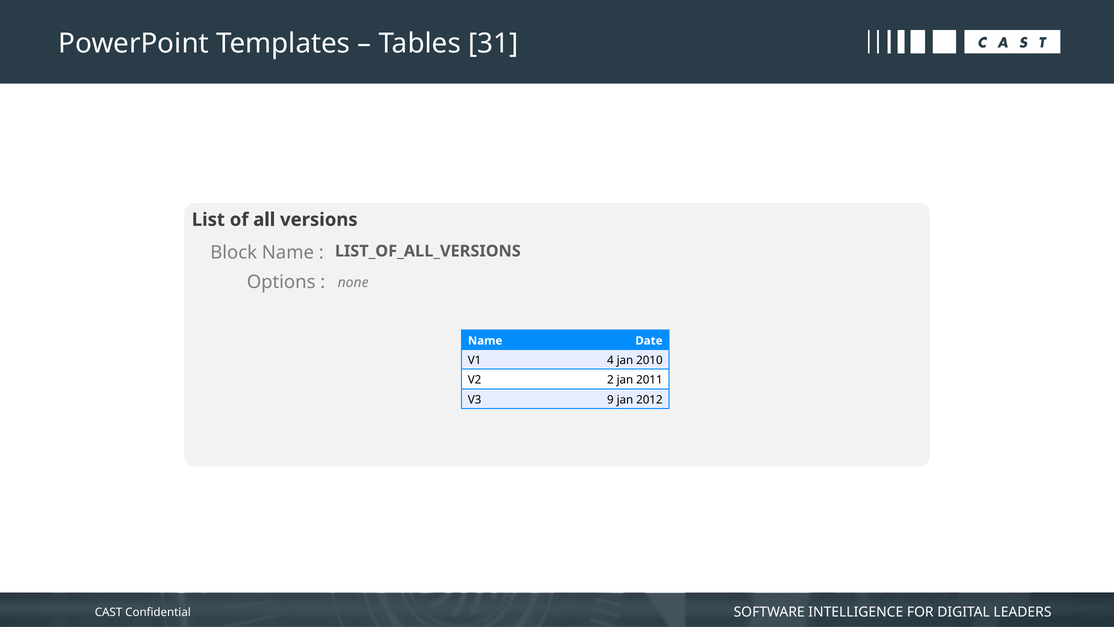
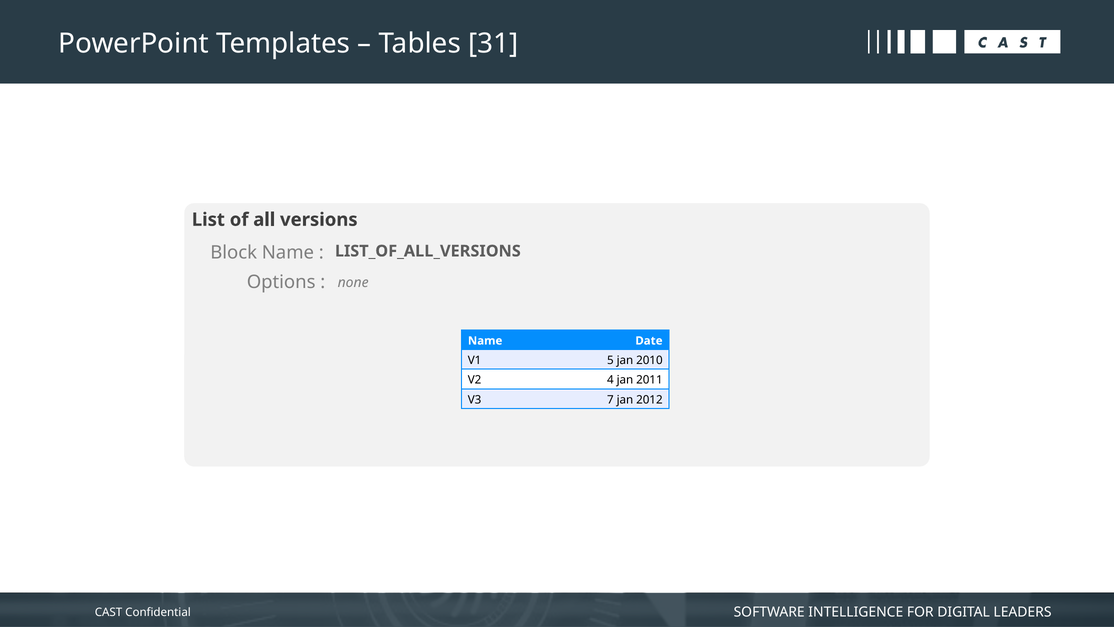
4: 4 -> 5 (610, 360)
2: 2 -> 4 (610, 380)
9: 9 -> 7 (610, 399)
